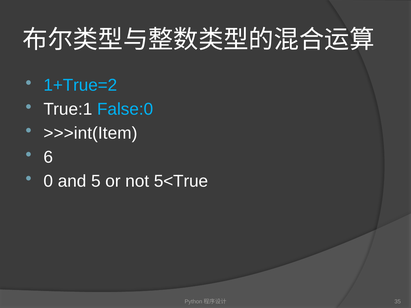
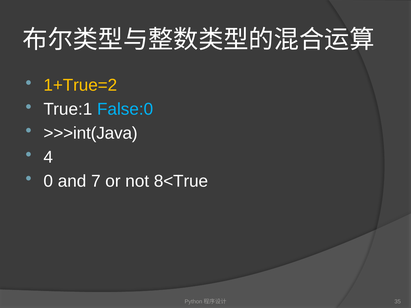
1+True=2 colour: light blue -> yellow (80, 85)
>>>int(Item: >>>int(Item -> >>>int(Java (91, 133)
6: 6 -> 4 (48, 157)
5: 5 -> 7 (96, 181)
5<True: 5<True -> 8<True (181, 181)
